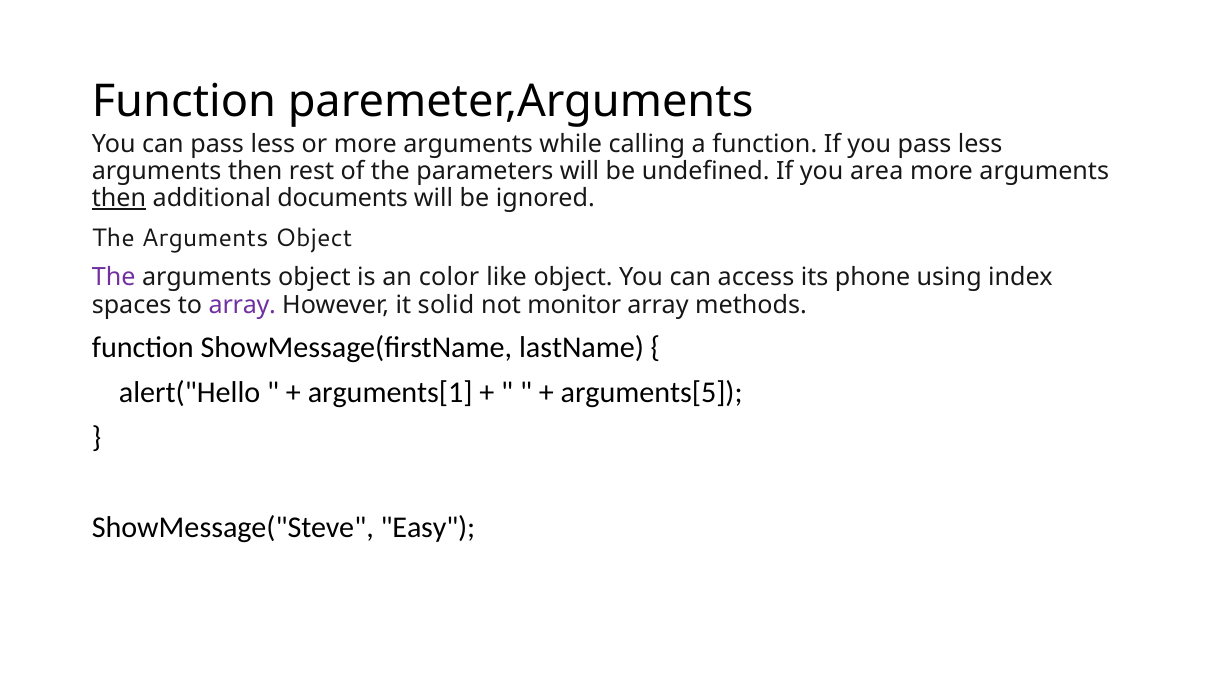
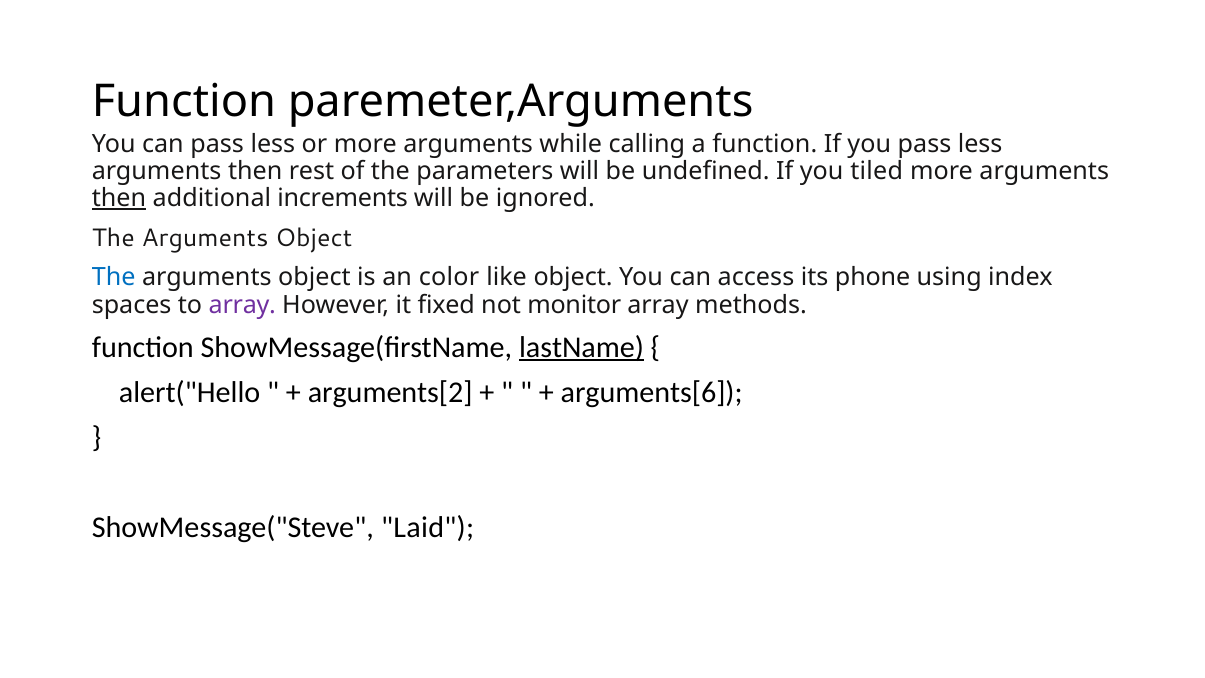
area: area -> tiled (877, 171)
documents: documents -> increments (343, 198)
The colour: purple -> blue (114, 278)
solid: solid -> fixed (446, 305)
lastName underline: none -> present (581, 347)
arguments[1: arguments[1 -> arguments[2 (390, 392)
arguments[5: arguments[5 -> arguments[6 (652, 392)
Easy: Easy -> Laid (428, 527)
